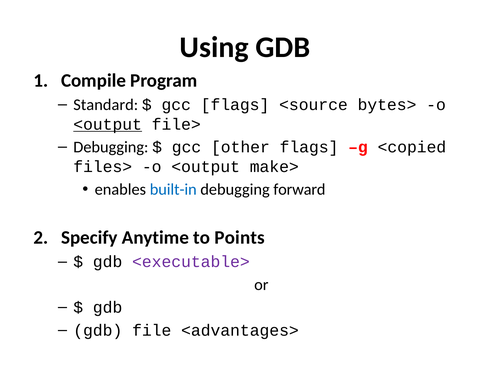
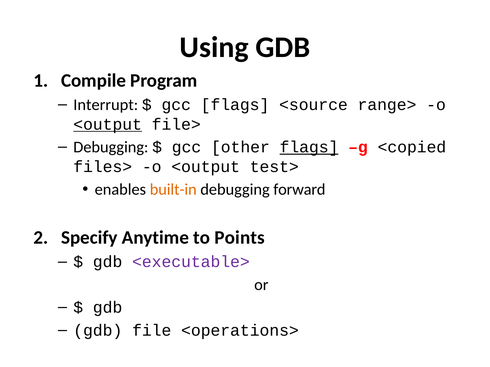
Standard: Standard -> Interrupt (106, 105)
bytes>: bytes> -> range> (387, 105)
flags underline: none -> present (309, 147)
make>: make> -> test> (274, 167)
built-in colour: blue -> orange (173, 190)
<advantages>: <advantages> -> <operations> (240, 331)
